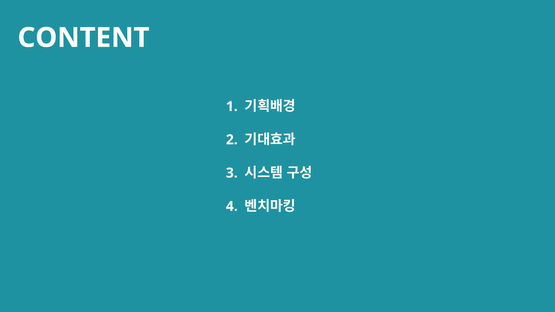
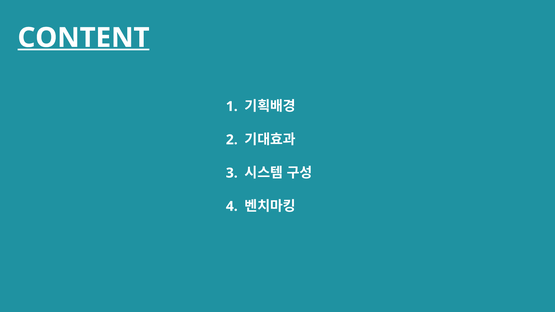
CONTENT underline: none -> present (84, 38)
